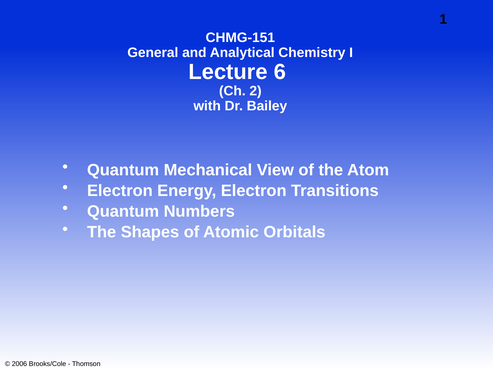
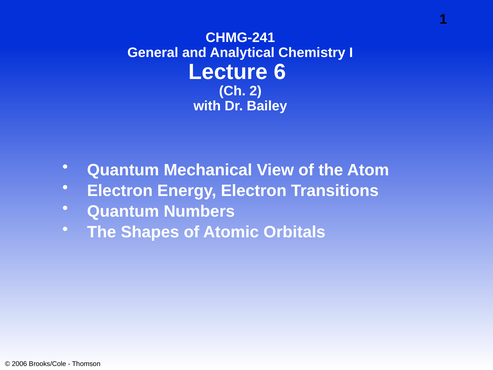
CHMG-151: CHMG-151 -> CHMG-241 (240, 38)
